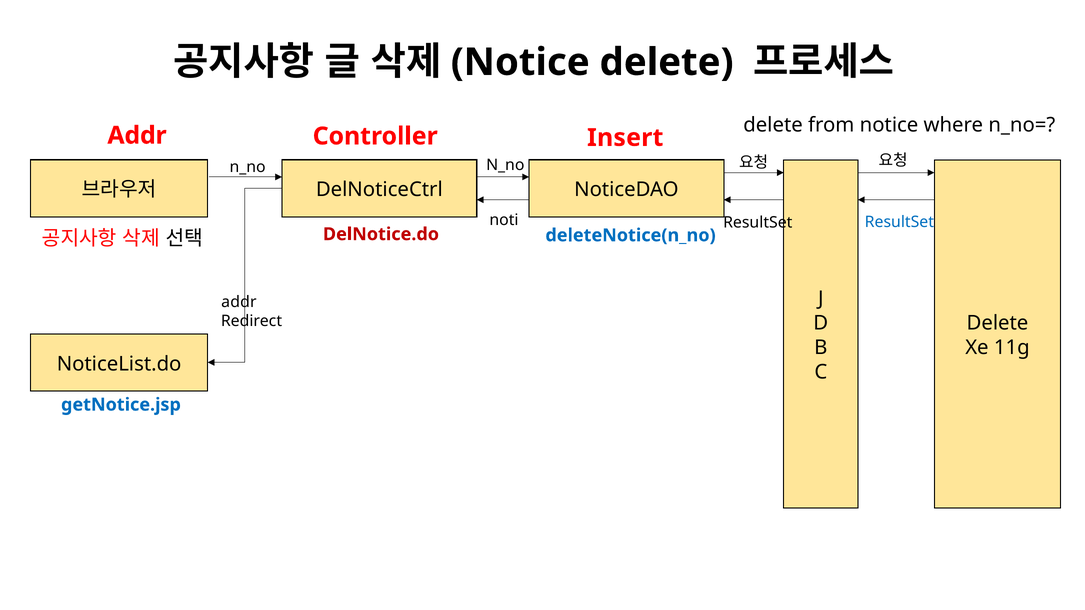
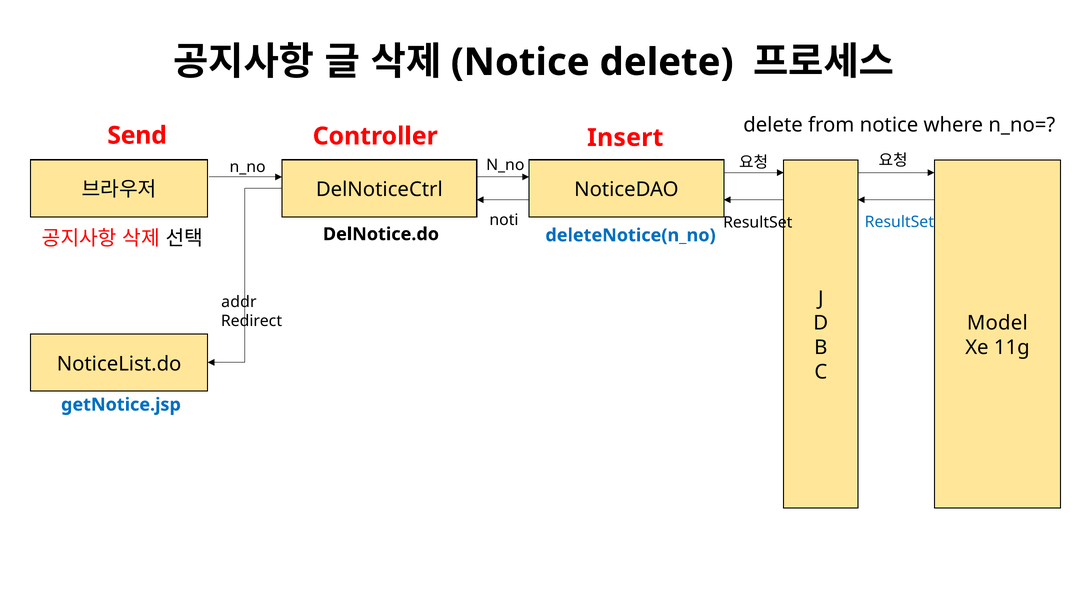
Addr: Addr -> Send (137, 136)
DelNotice.do colour: red -> black (381, 234)
Delete: Delete -> Model (997, 323)
